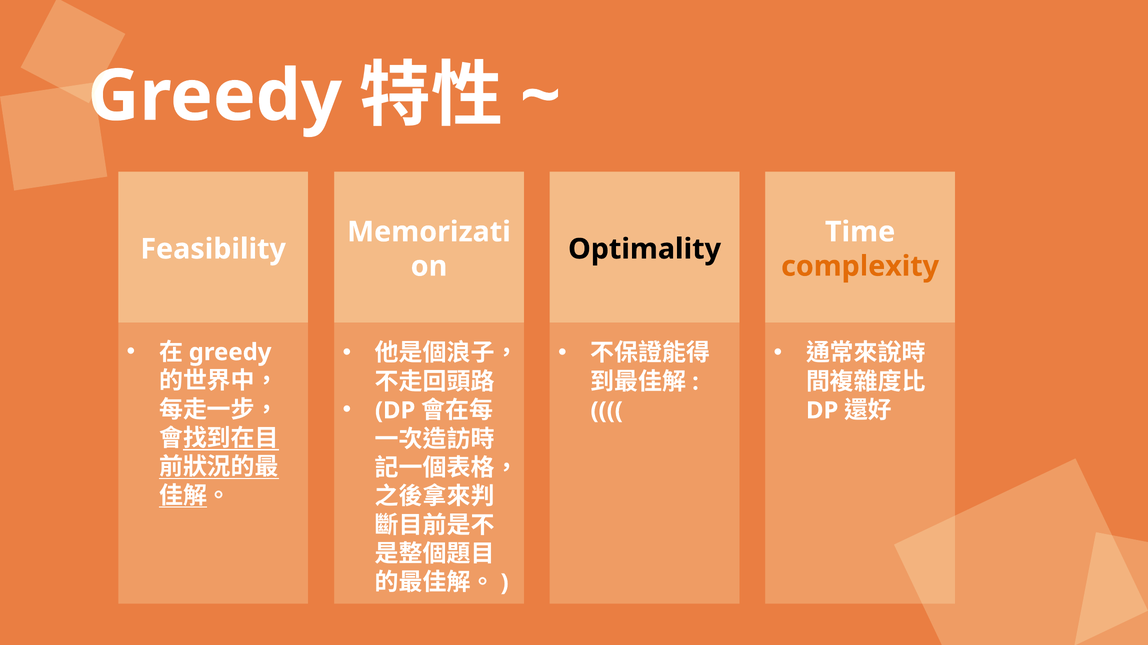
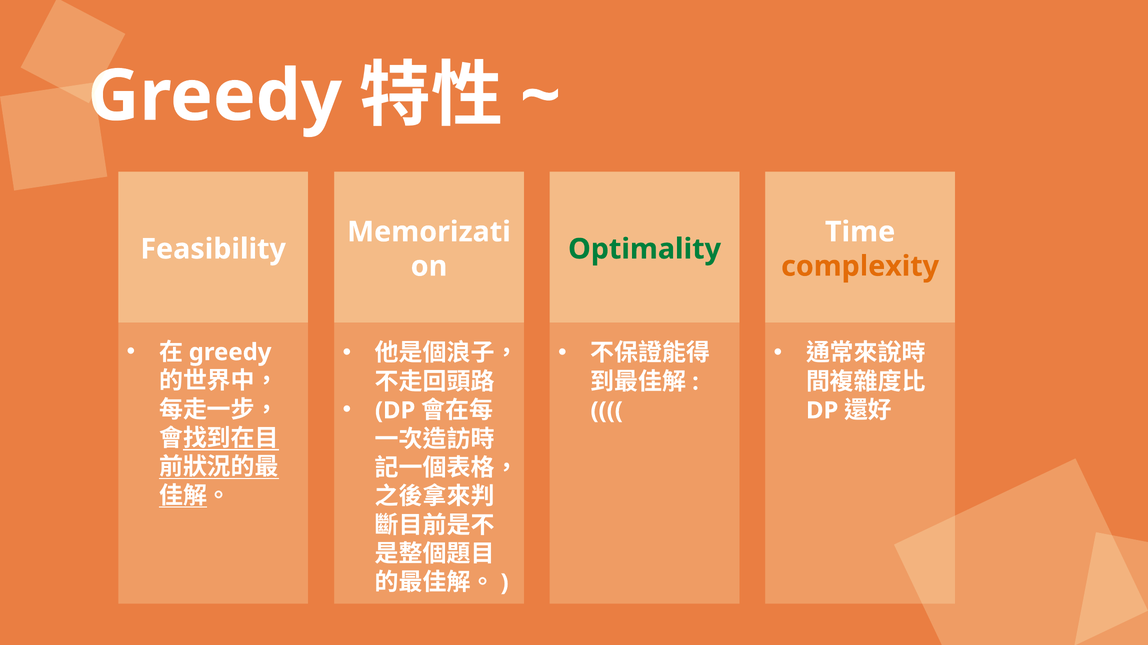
Optimality colour: black -> green (645, 249)
